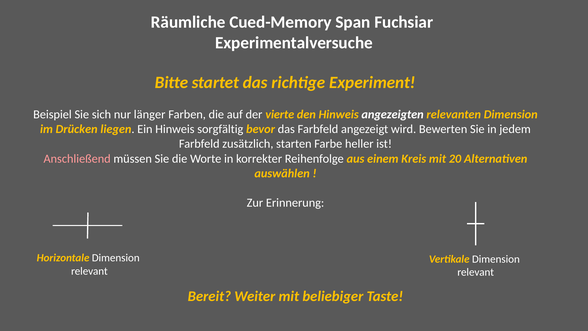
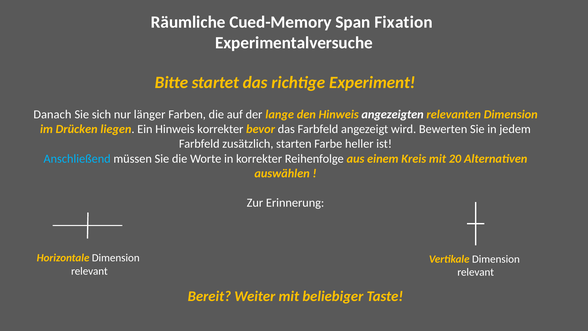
Fuchsiar: Fuchsiar -> Fixation (404, 22)
Beispiel: Beispiel -> Danach (52, 114)
vierte: vierte -> lange (280, 114)
Hinweis sorgfältig: sorgfältig -> korrekter (220, 129)
Anschließend colour: pink -> light blue (77, 158)
